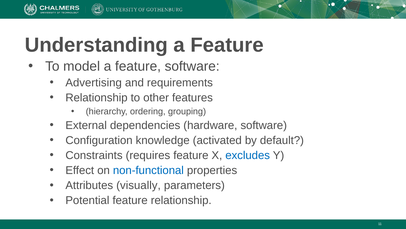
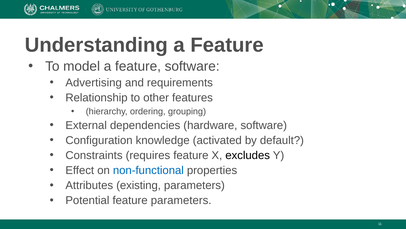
excludes colour: blue -> black (248, 155)
visually: visually -> existing (139, 185)
feature relationship: relationship -> parameters (181, 200)
